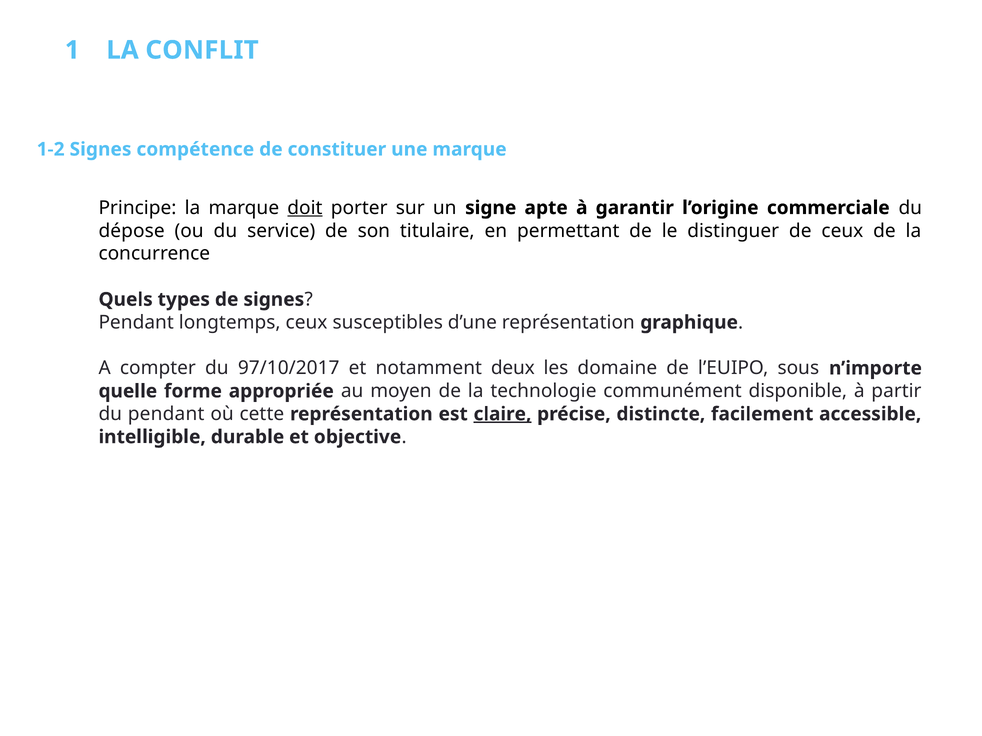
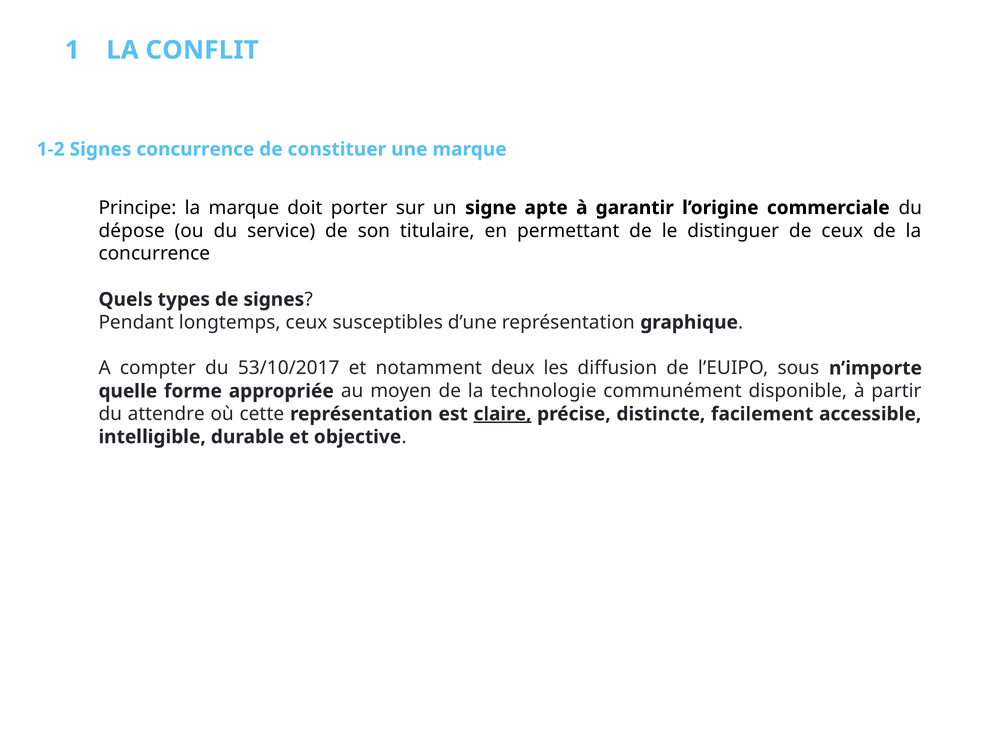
Signes compétence: compétence -> concurrence (195, 149)
doit underline: present -> none (305, 208)
97/10/2017: 97/10/2017 -> 53/10/2017 (289, 368)
domaine: domaine -> diffusion (617, 368)
du pendant: pendant -> attendre (166, 414)
